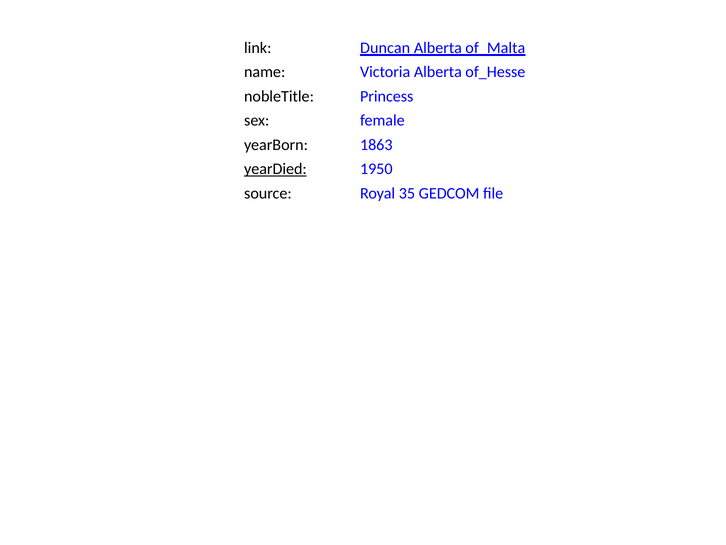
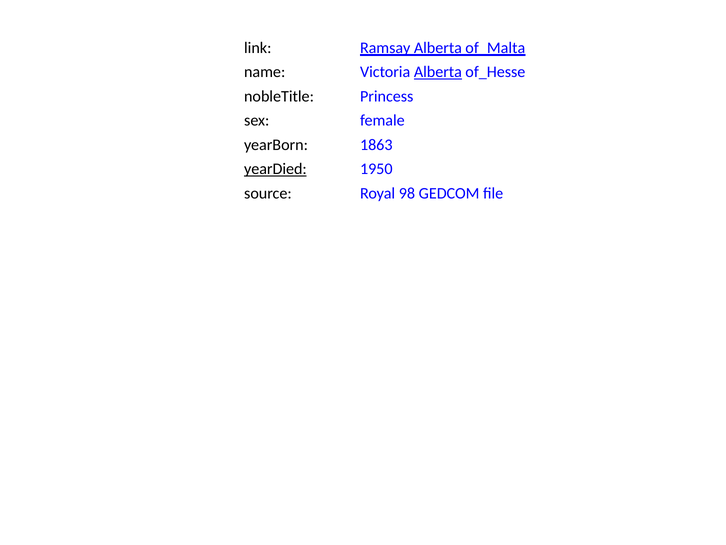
Duncan: Duncan -> Ramsay (385, 48)
Alberta underline: none -> present (438, 72)
35: 35 -> 98 (407, 193)
